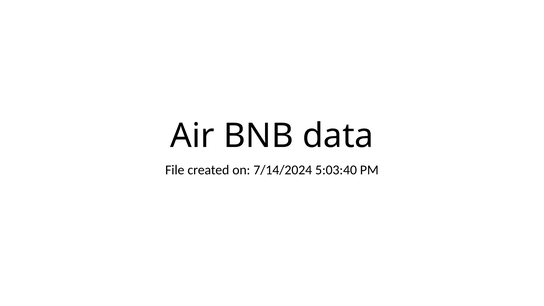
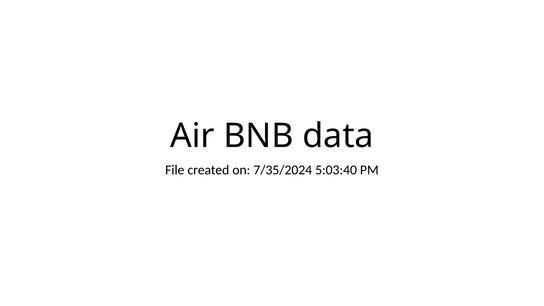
7/14/2024: 7/14/2024 -> 7/35/2024 (283, 170)
